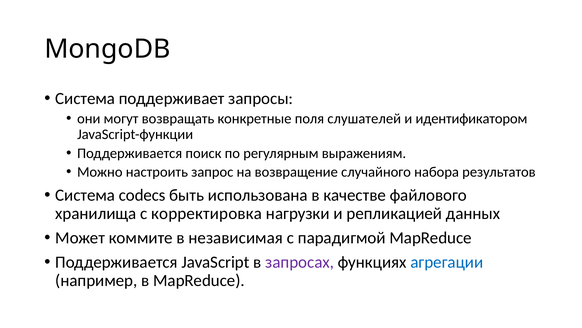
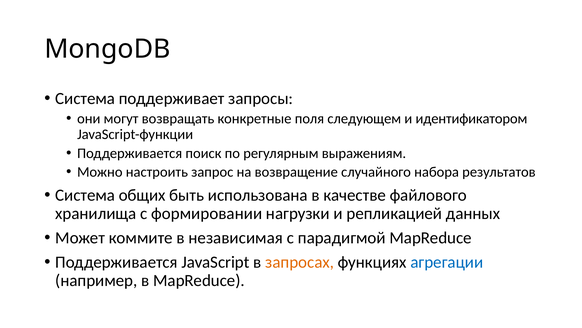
слушателей: слушателей -> следующем (364, 118)
codecs: codecs -> общих (142, 195)
корректировка: корректировка -> формировании (207, 213)
запросах colour: purple -> orange (300, 262)
